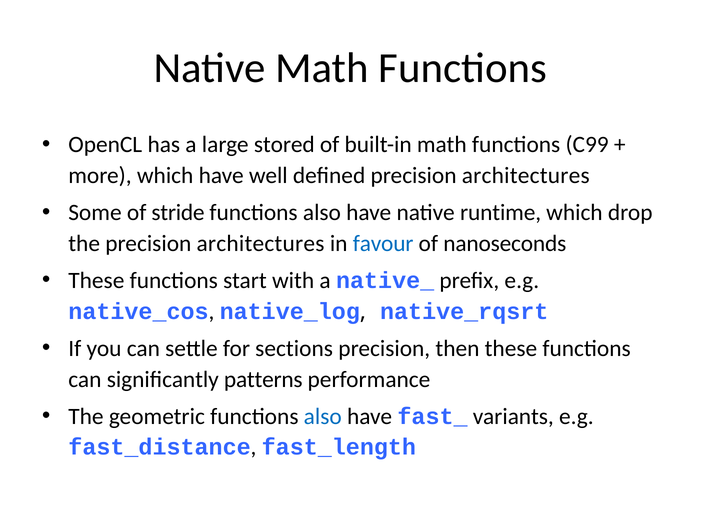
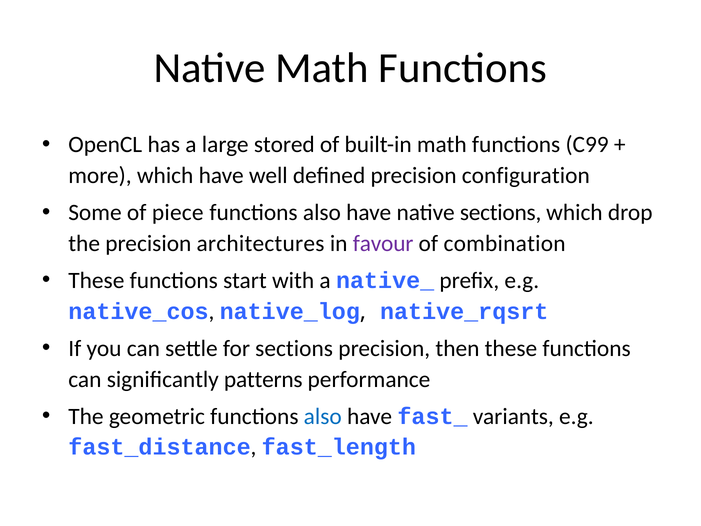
defined precision architectures: architectures -> configuration (526, 175)
stride: stride -> piece (178, 213)
native runtime: runtime -> sections (501, 213)
favour colour: blue -> purple (383, 243)
nanoseconds: nanoseconds -> combination (505, 243)
